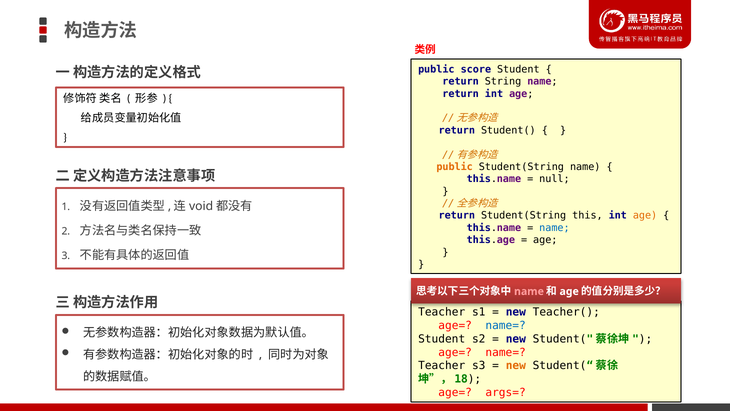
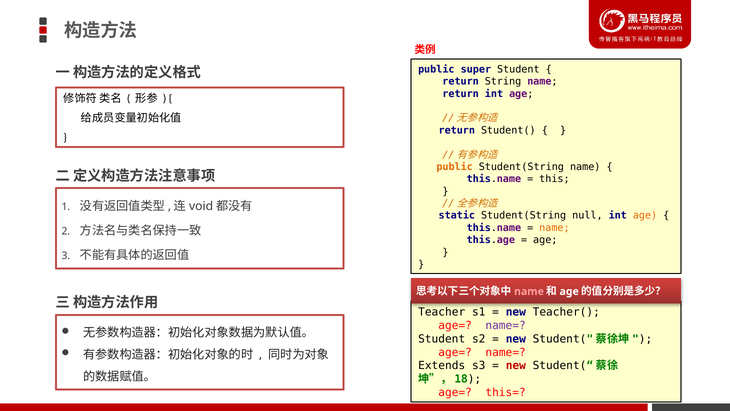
score: score -> super (476, 69)
null: null -> this (554, 179)
return: return -> static (457, 215)
this: this -> null (587, 215)
name colour: blue -> orange (554, 228)
name= colour: blue -> purple (506, 325)
Teacher: Teacher -> Extends (442, 365)
new colour: orange -> red (516, 365)
args=: args= -> this= (506, 392)
